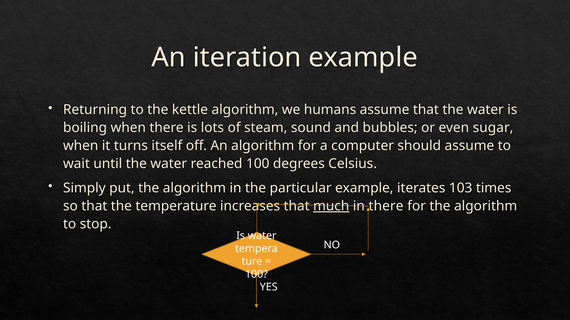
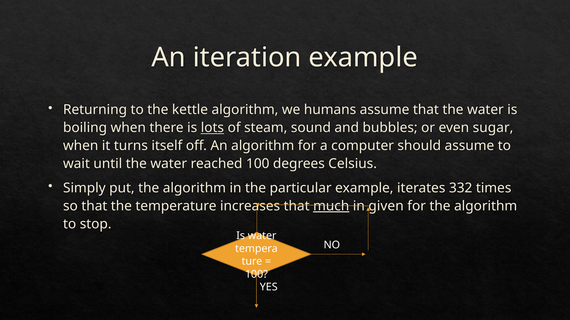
lots underline: none -> present (212, 128)
103: 103 -> 332 (461, 188)
in there: there -> given (386, 206)
